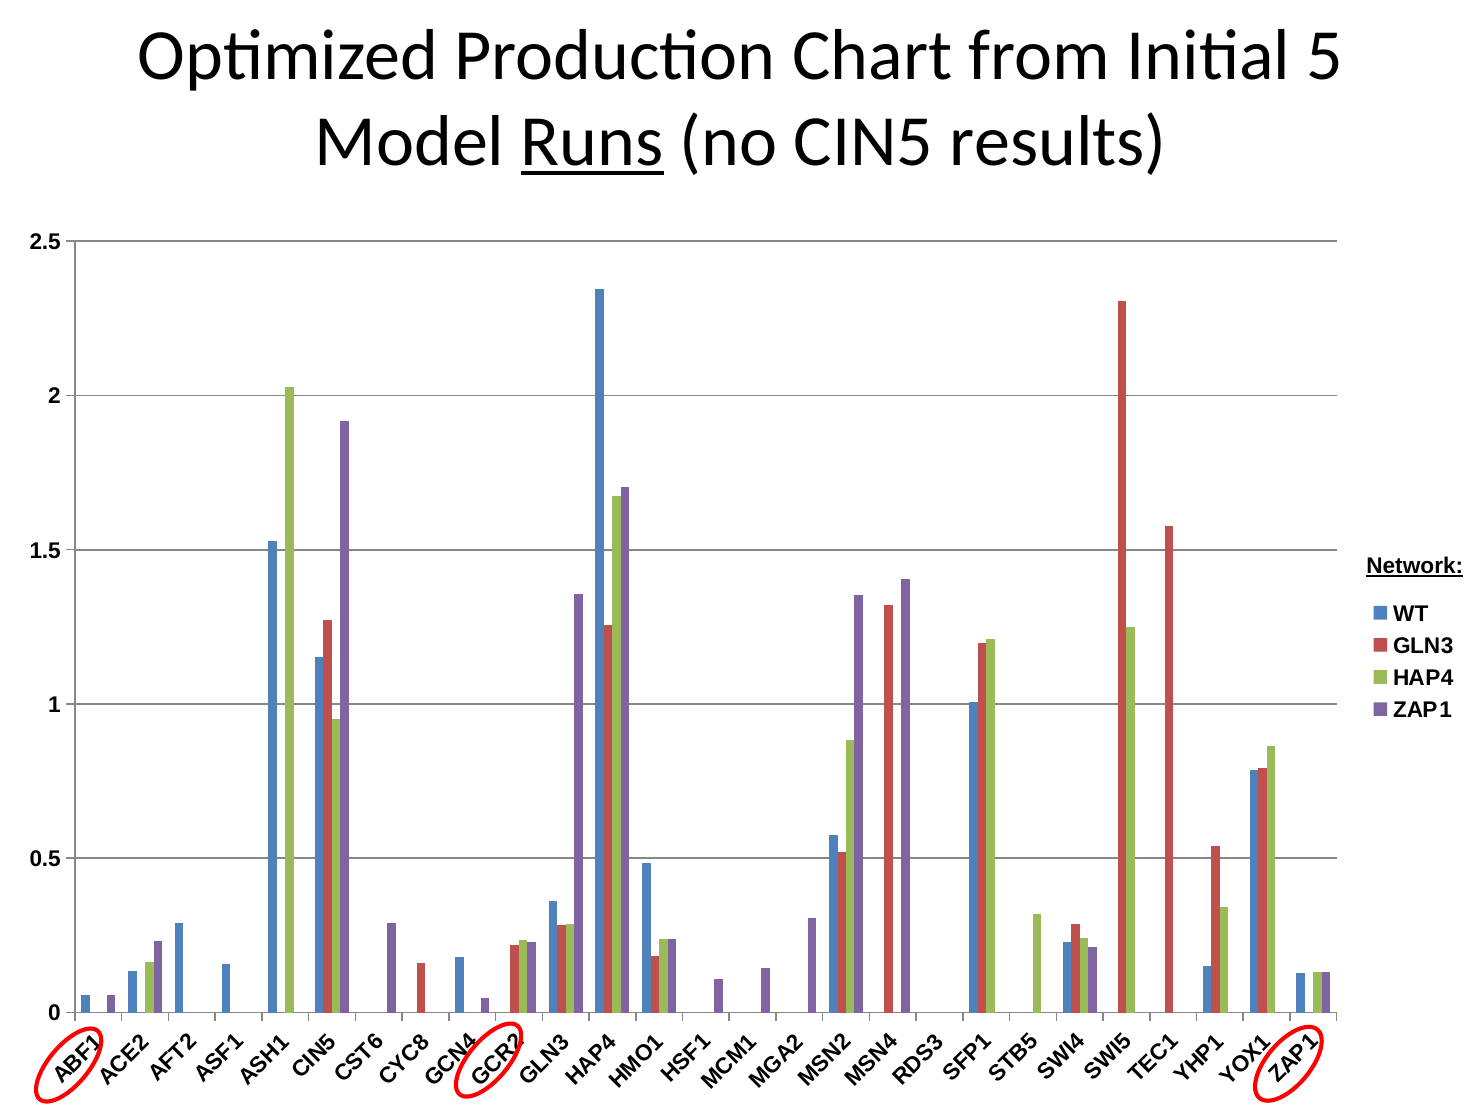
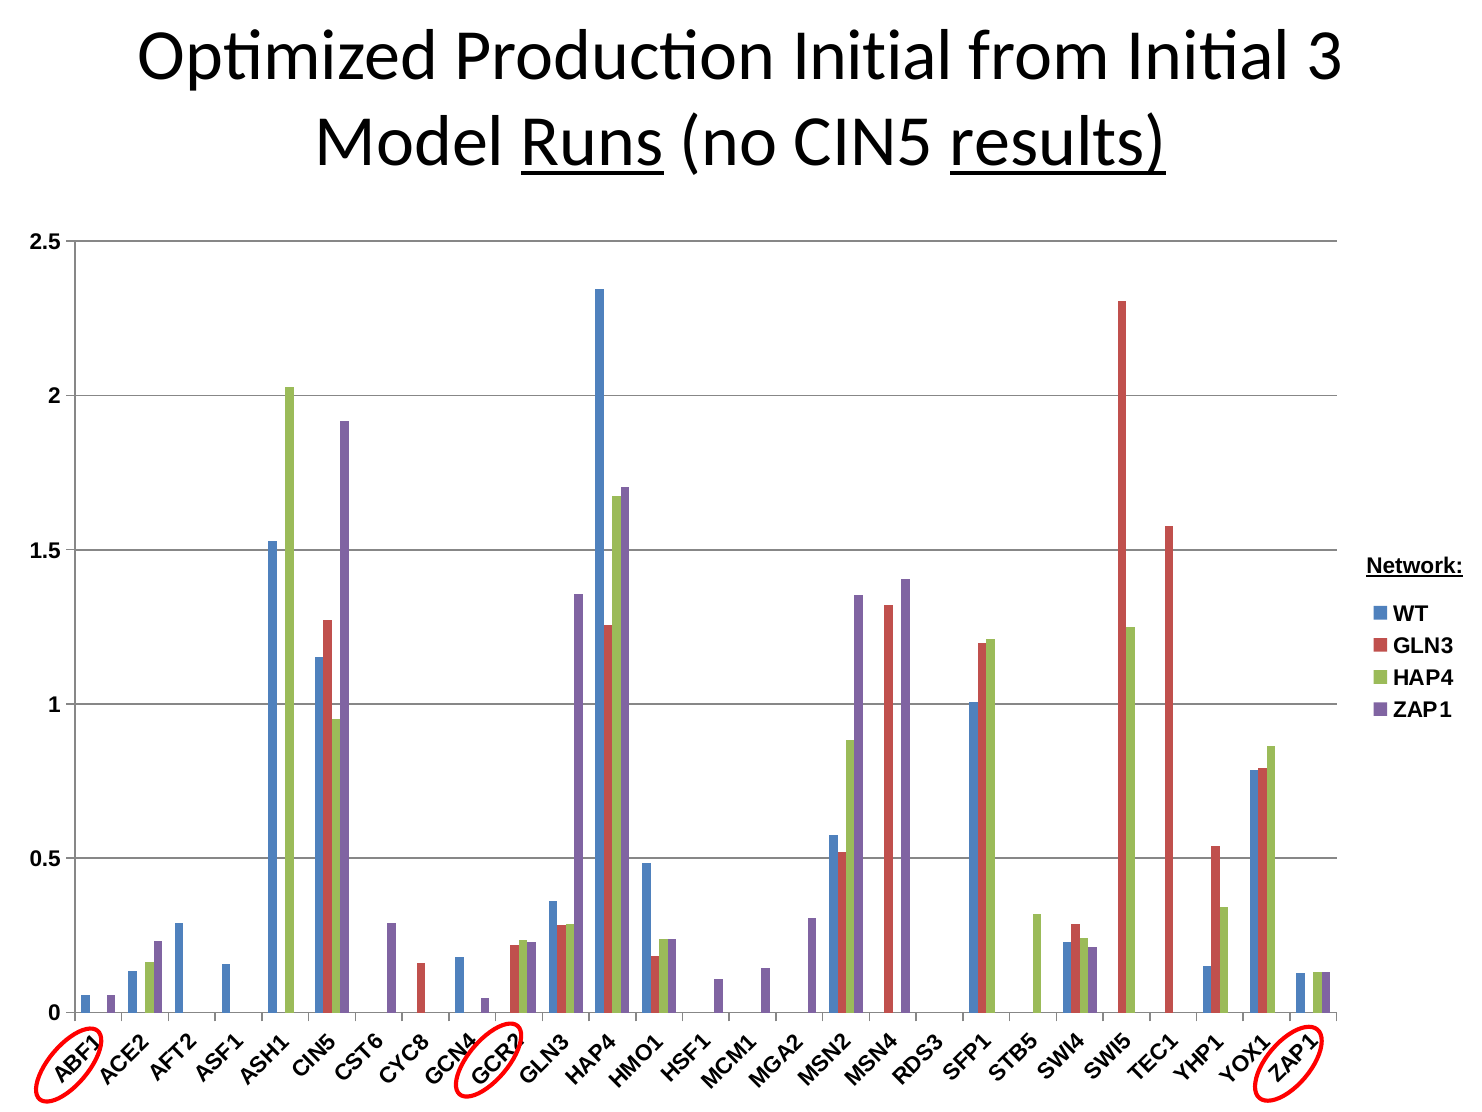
Production Chart: Chart -> Initial (873, 56)
Initial 5: 5 -> 3 (1325, 56)
results underline: none -> present (1058, 142)
